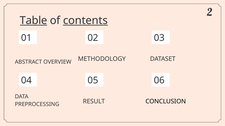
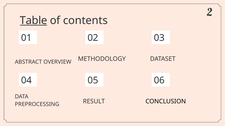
contents underline: present -> none (85, 21)
